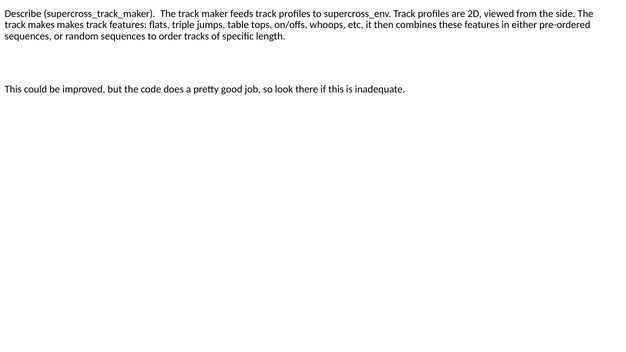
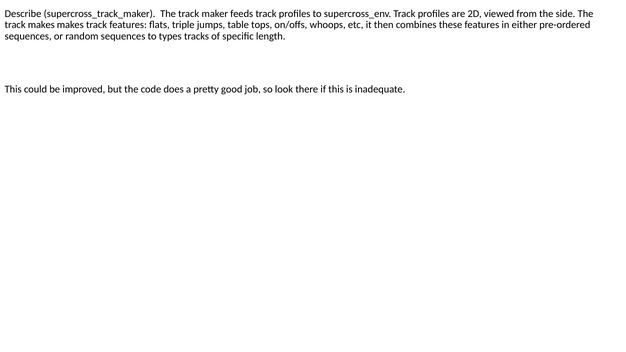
order: order -> types (170, 36)
